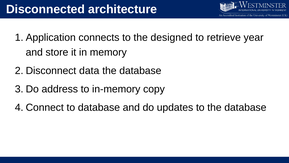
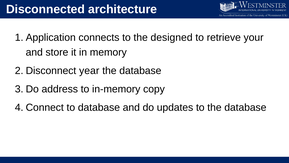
year: year -> your (254, 37)
data: data -> year (89, 71)
